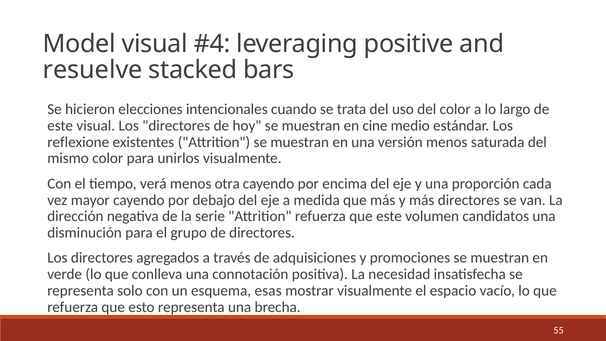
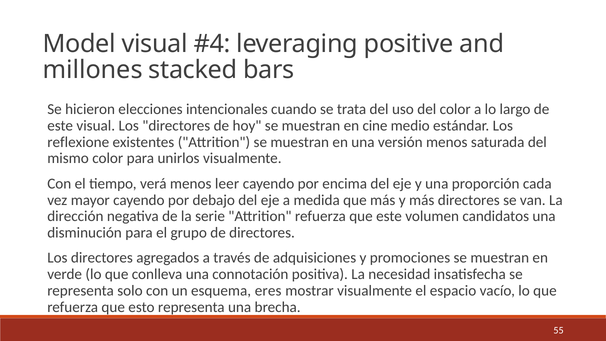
resuelve: resuelve -> millones (93, 70)
otra: otra -> leer (227, 184)
esas: esas -> eres (268, 291)
